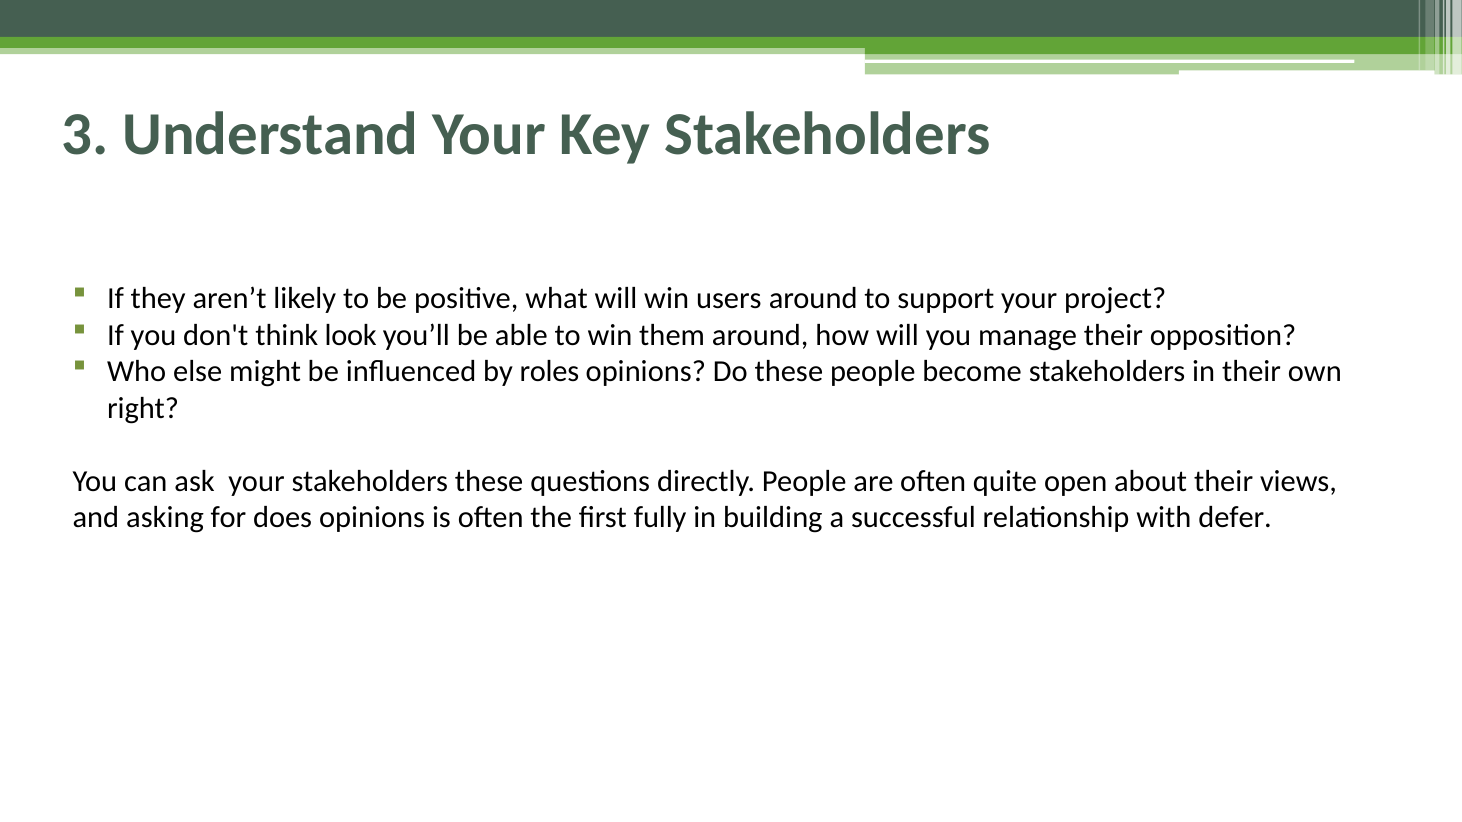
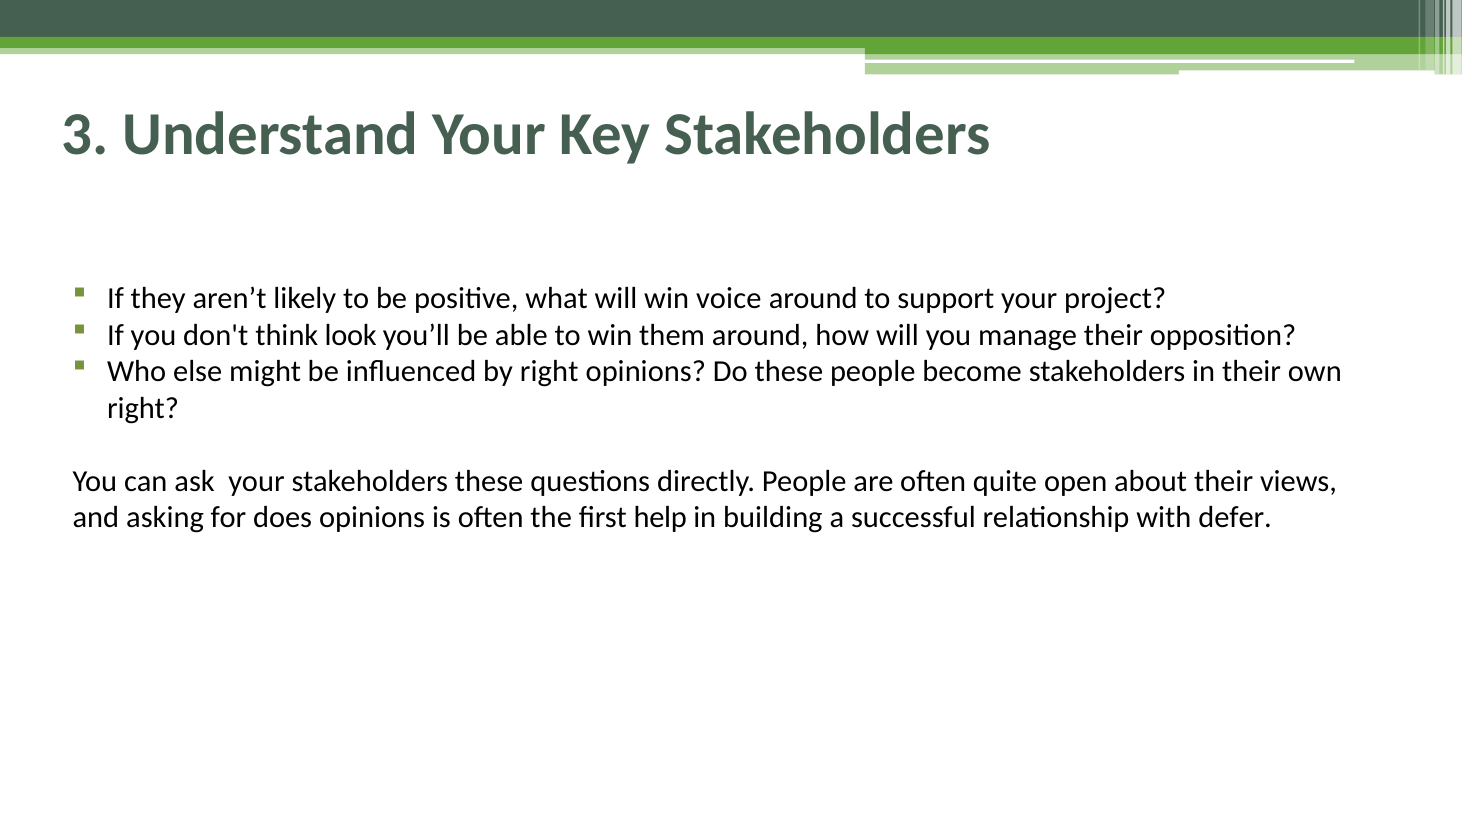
users: users -> voice (729, 299)
by roles: roles -> right (549, 372)
fully: fully -> help (660, 518)
